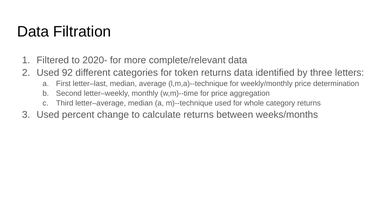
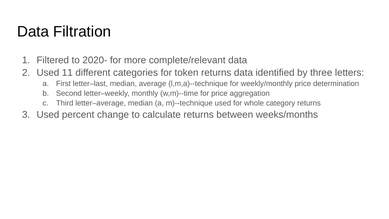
92: 92 -> 11 (67, 73)
